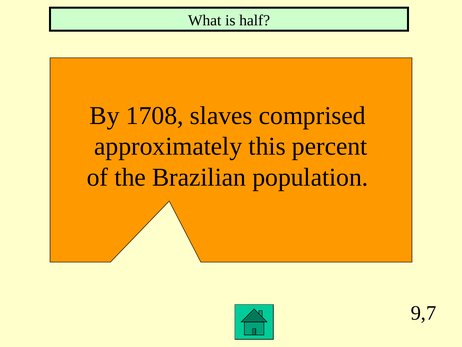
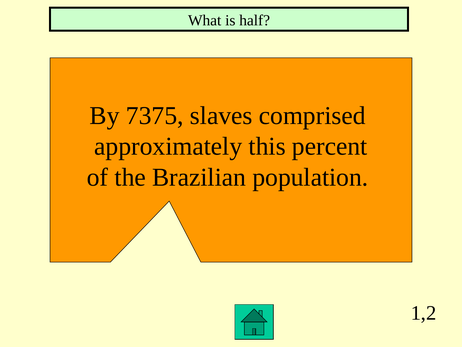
1708: 1708 -> 7375 (155, 115)
9,7: 9,7 -> 1,2 (424, 313)
